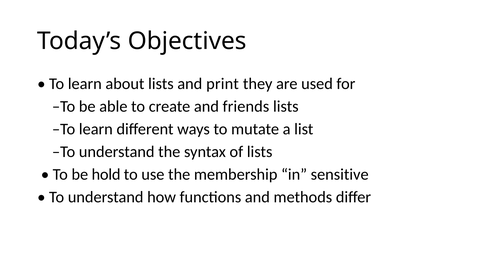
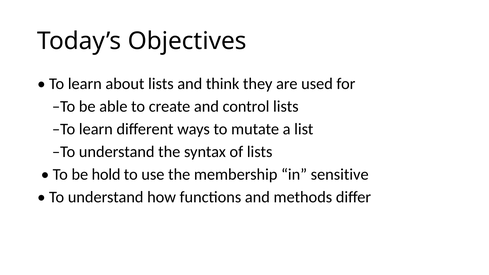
print: print -> think (223, 84)
friends: friends -> control (246, 106)
